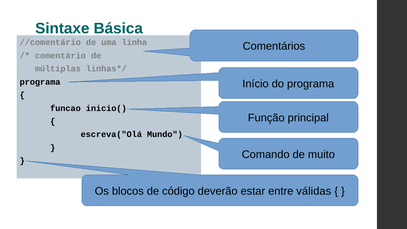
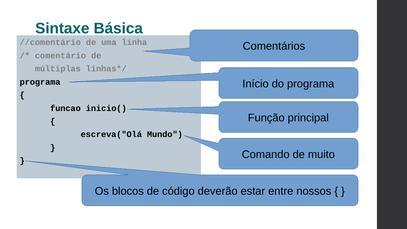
válidas: válidas -> nossos (314, 191)
